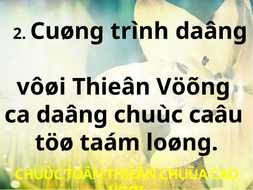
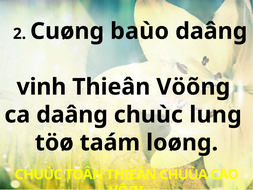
trình: trình -> baùo (140, 31)
vôøi: vôøi -> vinh (41, 87)
caâu: caâu -> lung (216, 115)
